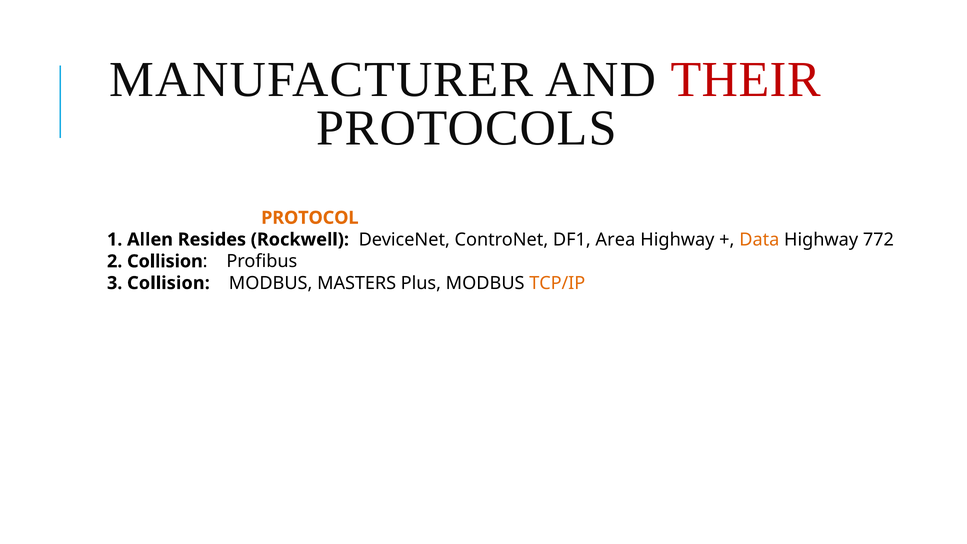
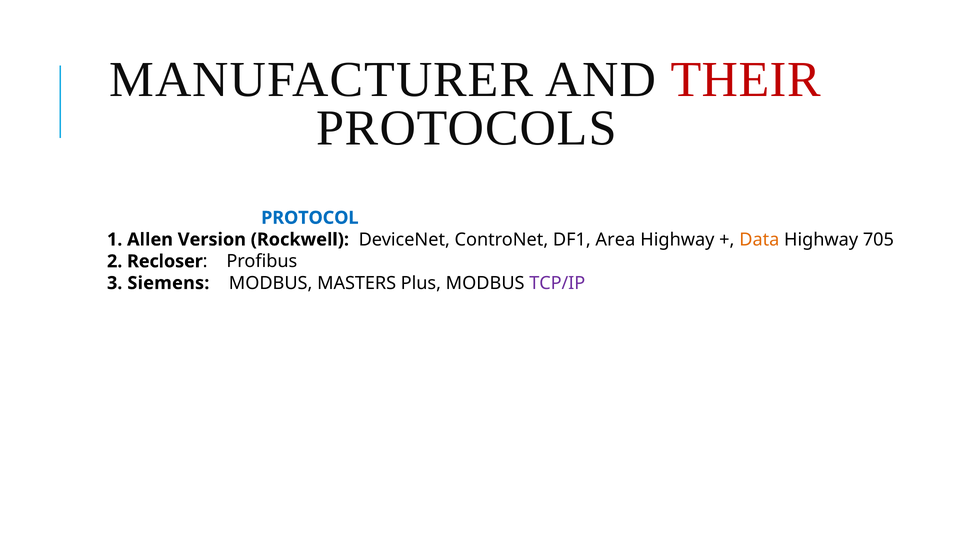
PROTOCOL colour: orange -> blue (310, 218)
Resides: Resides -> Version (212, 240)
772: 772 -> 705 (878, 240)
2 Collision: Collision -> Recloser (165, 261)
3 Collision: Collision -> Siemens (168, 283)
TCP/IP colour: orange -> purple (557, 283)
